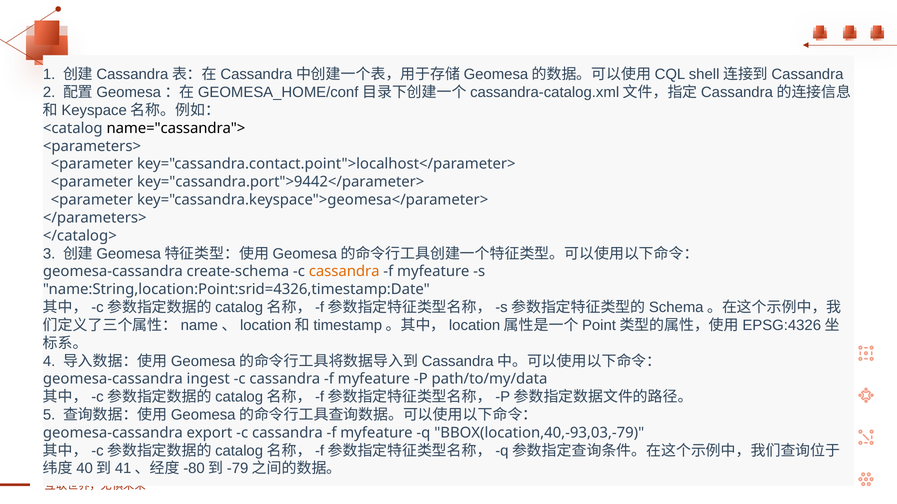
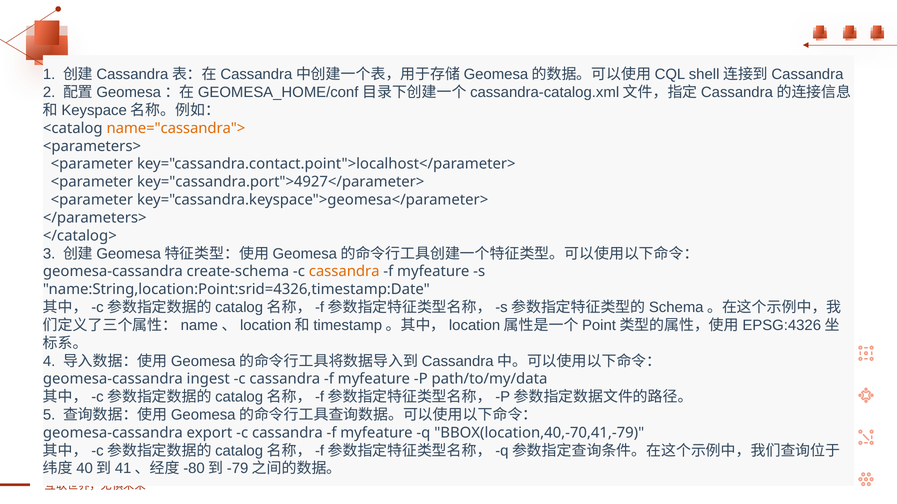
name="cassandra"> colour: black -> orange (176, 128)
key="cassandra.port">9442</parameter>: key="cassandra.port">9442</parameter> -> key="cassandra.port">4927</parameter> (281, 182)
BBOX(location,40,-93,03,-79: BBOX(location,40,-93,03,-79 -> BBOX(location,40,-70,41,-79 (539, 433)
